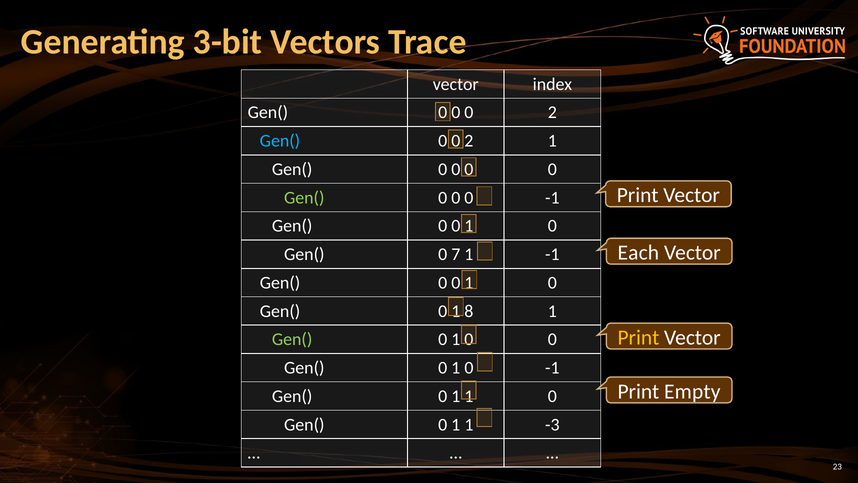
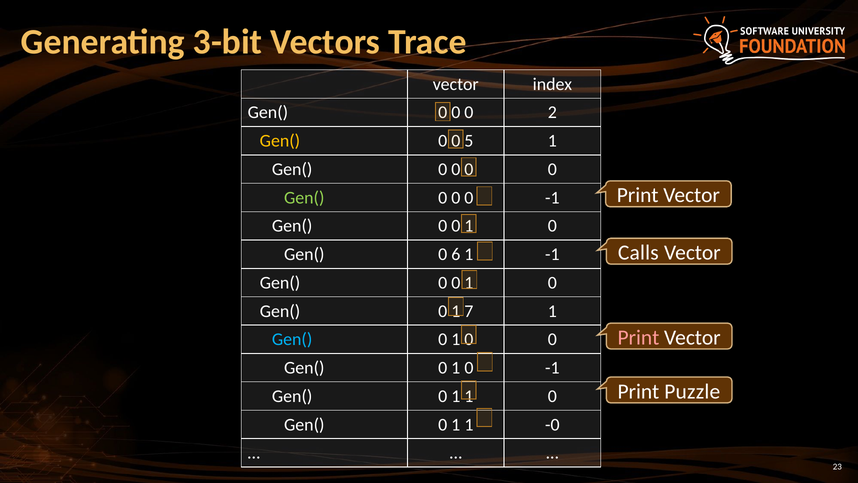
Gen( colour: light blue -> yellow (280, 141)
2: 2 -> 5 (469, 141)
Each: Each -> Calls (638, 253)
7: 7 -> 6 (456, 254)
8: 8 -> 7 (469, 311)
Print colour: yellow -> pink (638, 337)
Gen( colour: light green -> light blue (292, 339)
Empty: Empty -> Puzzle (692, 391)
-3: -3 -> -0 (552, 424)
